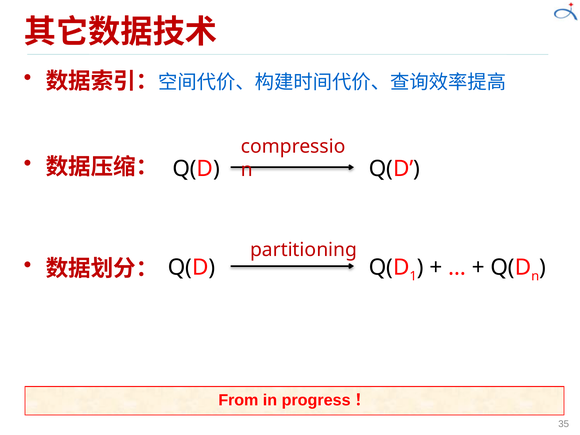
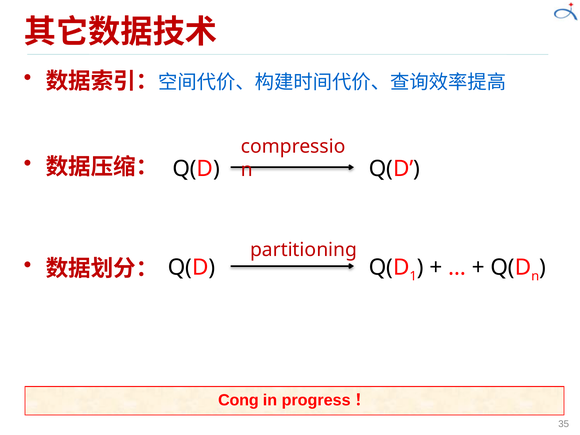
From: From -> Cong (238, 400)
